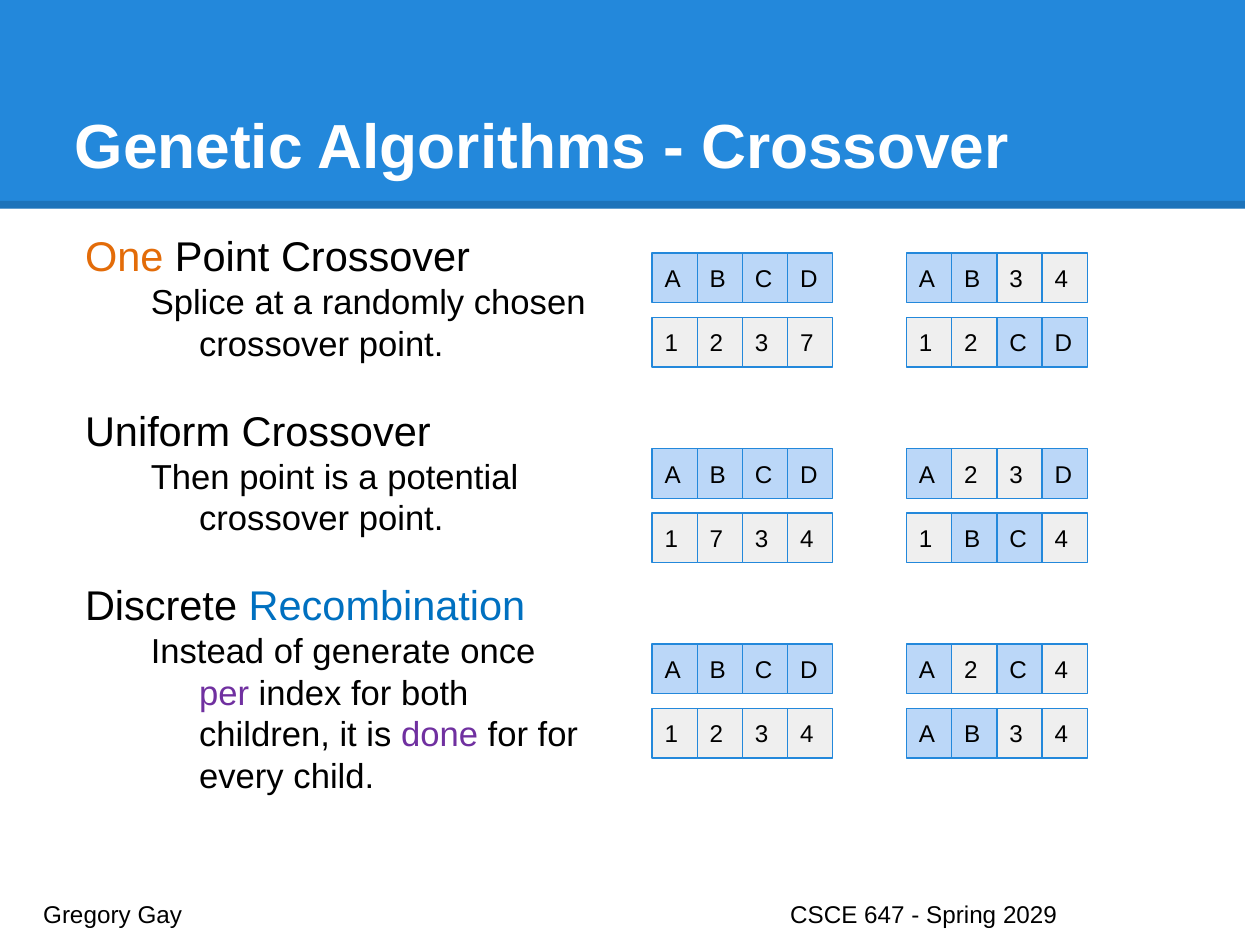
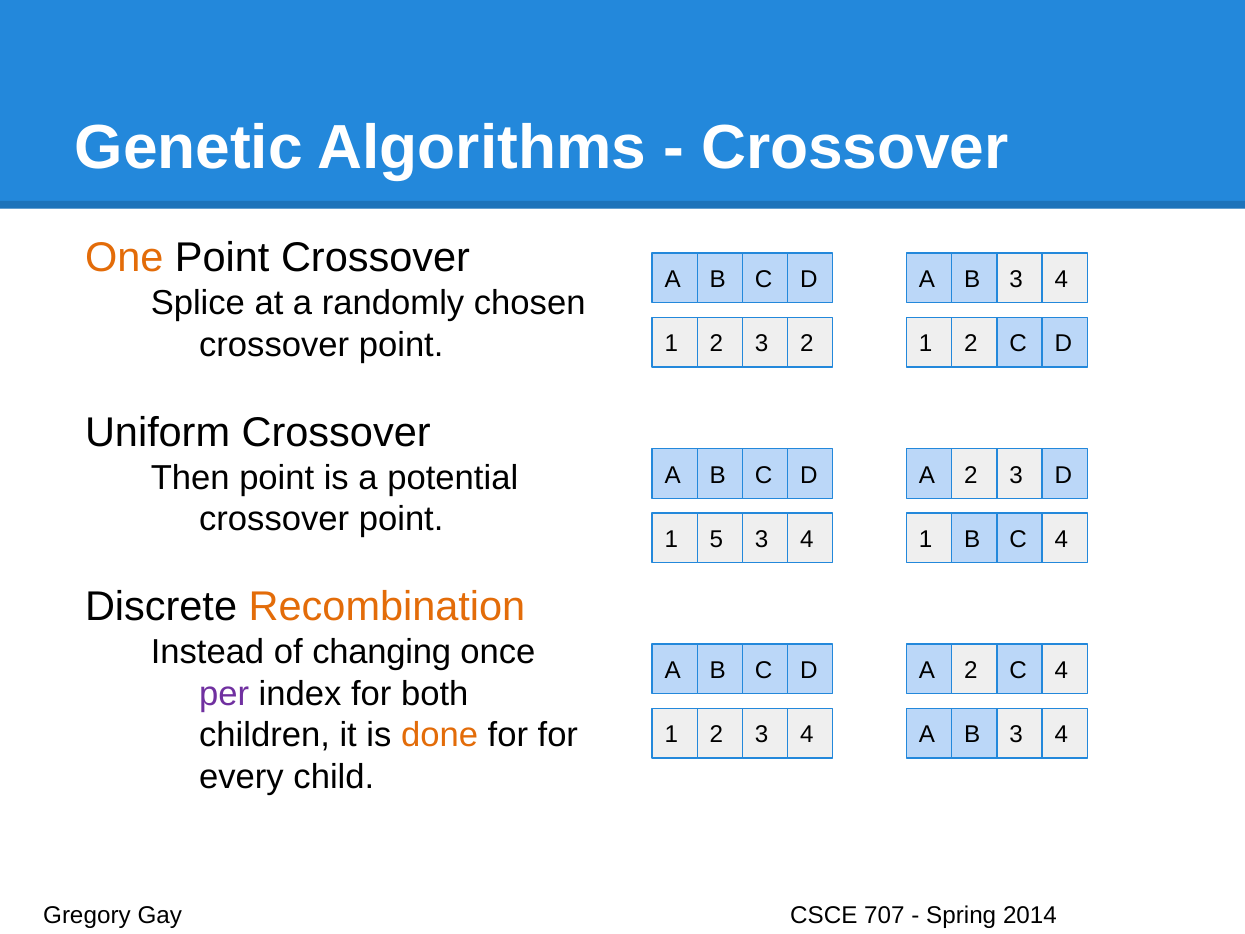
3 7: 7 -> 2 (807, 344)
1 7: 7 -> 5 (716, 539)
Recombination colour: blue -> orange (387, 607)
generate: generate -> changing (382, 652)
done colour: purple -> orange (440, 735)
647: 647 -> 707 (884, 916)
2029: 2029 -> 2014 (1030, 916)
